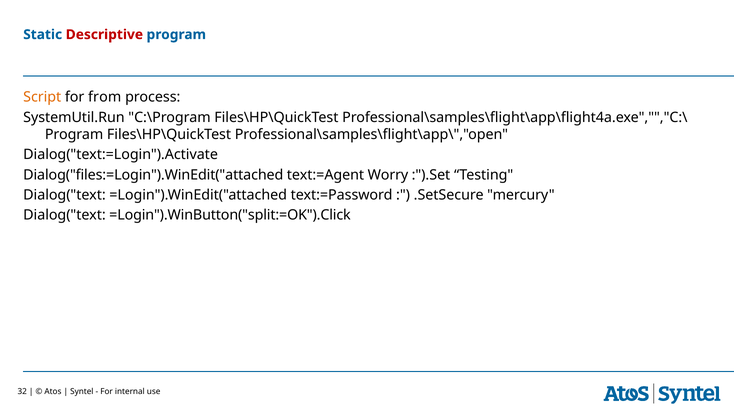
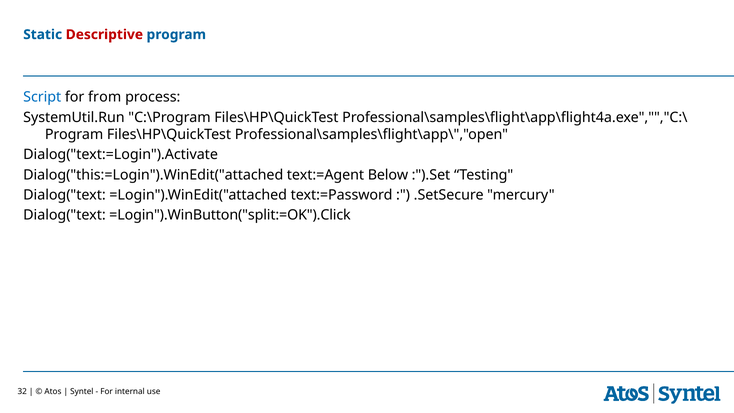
Script colour: orange -> blue (42, 97)
Dialog("files:=Login").WinEdit("attached: Dialog("files:=Login").WinEdit("attached -> Dialog("this:=Login").WinEdit("attached (153, 175)
Worry: Worry -> Below (388, 175)
